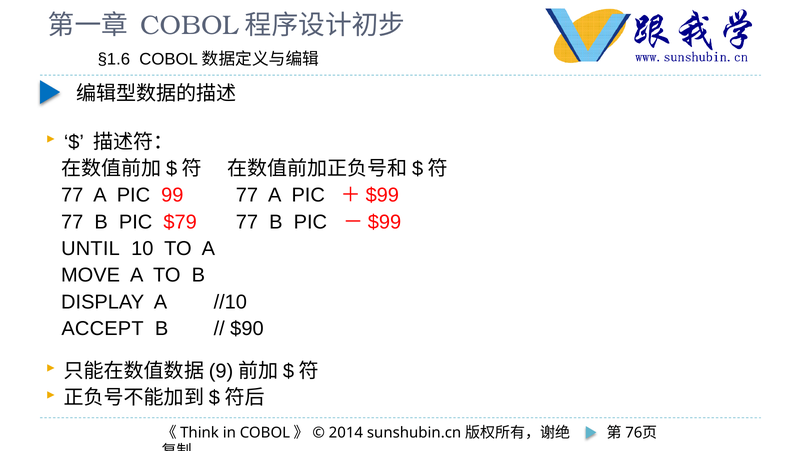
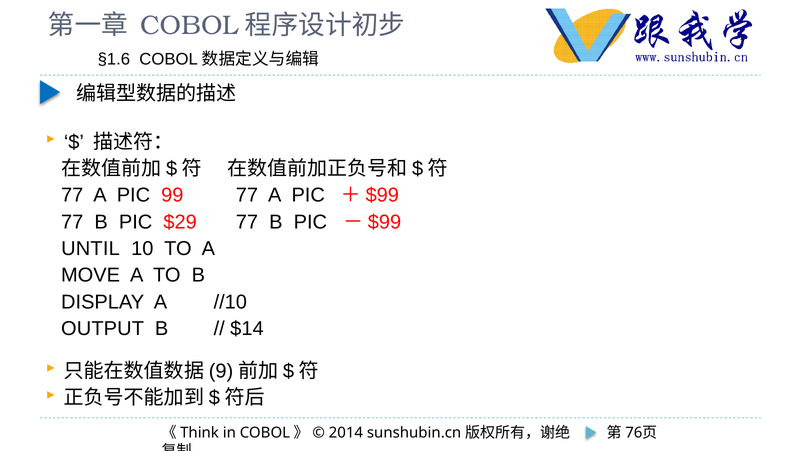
$79: $79 -> $29 (180, 222)
ACCEPT: ACCEPT -> OUTPUT (103, 328)
$90: $90 -> $14 (247, 328)
